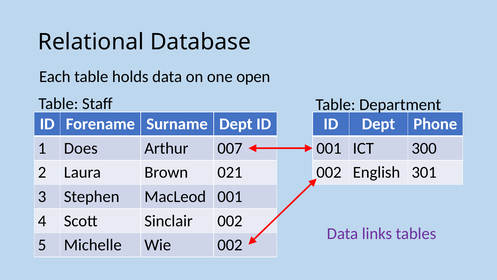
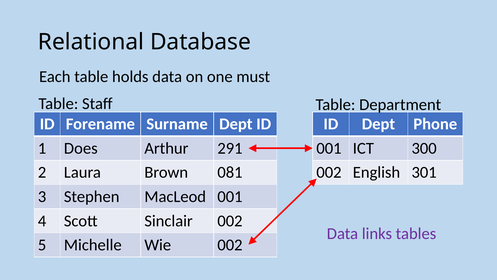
open: open -> must (253, 77)
007: 007 -> 291 (230, 148)
021: 021 -> 081 (230, 172)
